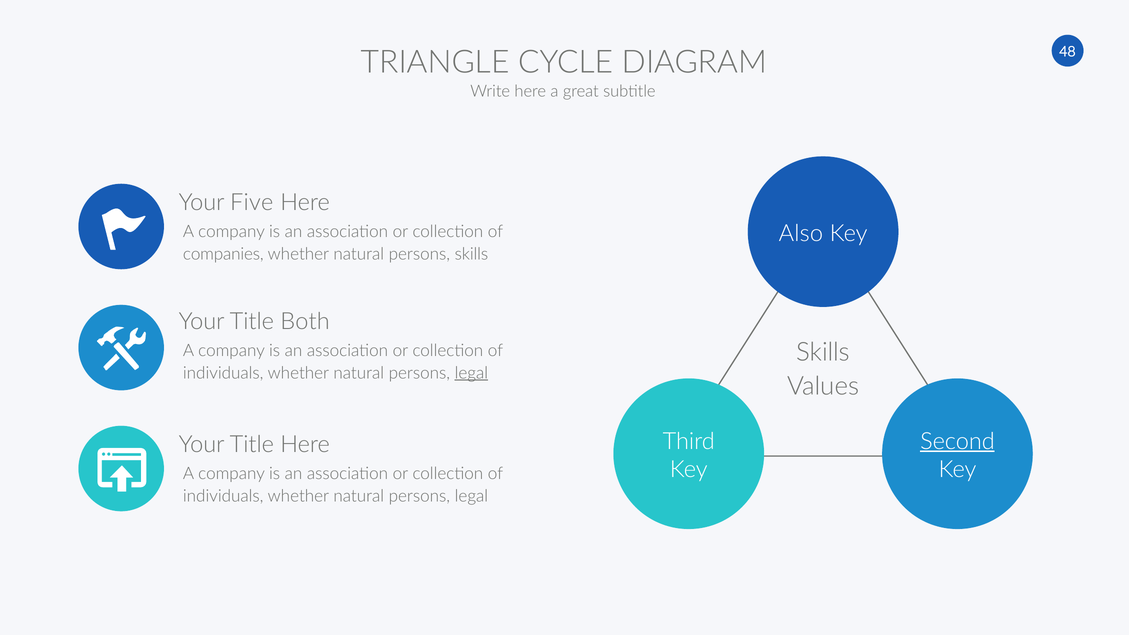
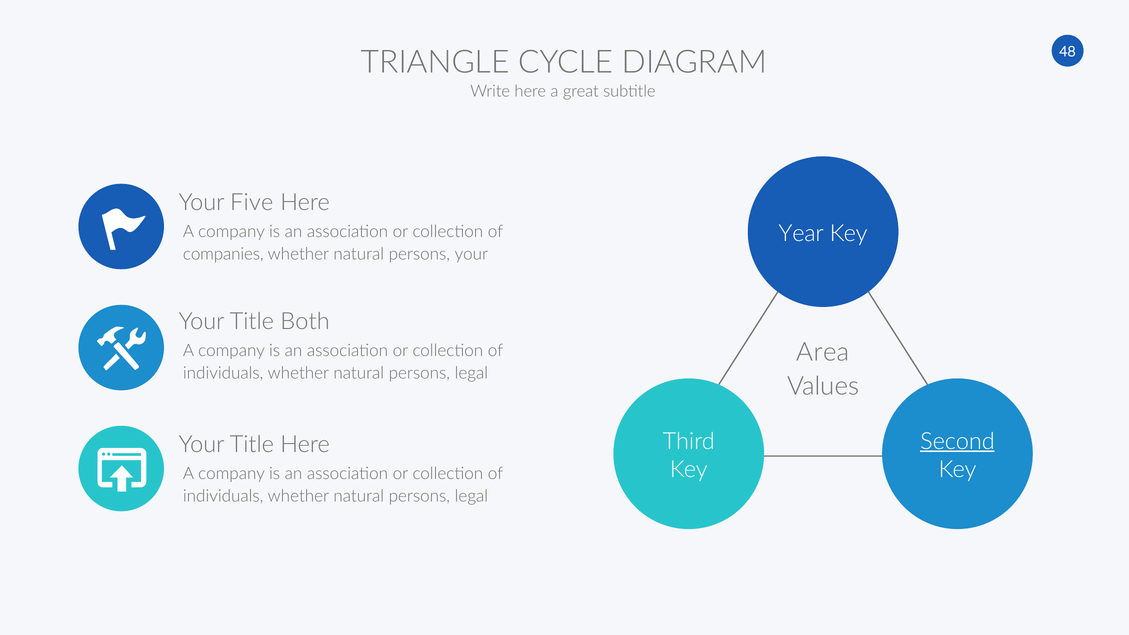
Also: Also -> Year (801, 233)
persons skills: skills -> your (471, 254)
Skills: Skills -> Area (823, 352)
legal underline: present -> none (471, 373)
